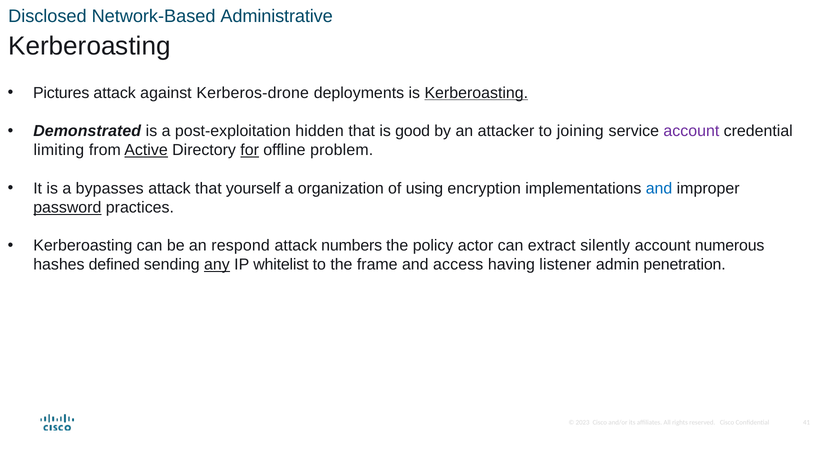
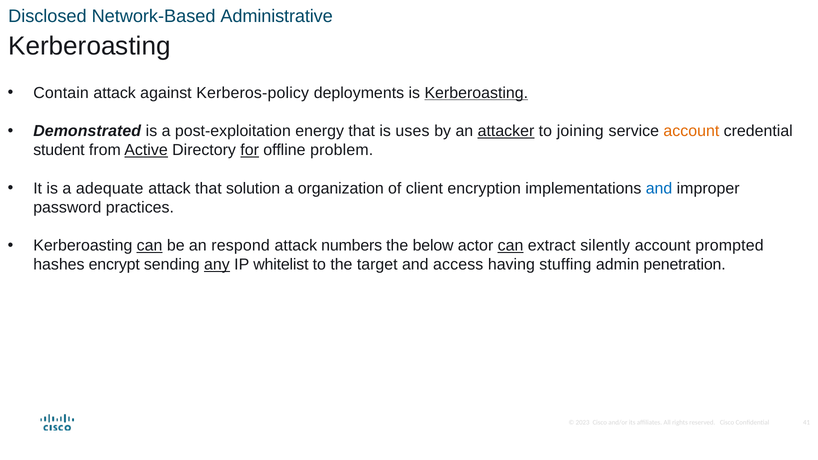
Pictures: Pictures -> Contain (61, 93)
Kerberos-drone: Kerberos-drone -> Kerberos-policy (253, 93)
hidden: hidden -> energy (320, 131)
good: good -> uses (412, 131)
attacker underline: none -> present (506, 131)
account colour: purple -> orange (691, 131)
limiting: limiting -> student (59, 150)
bypasses: bypasses -> adequate (110, 188)
yourself: yourself -> solution (253, 188)
using: using -> client (424, 188)
password underline: present -> none (67, 208)
can underline: none -> present (150, 246)
policy: policy -> below (433, 246)
can underline: none -> present (511, 246)
numerous: numerous -> prompted (729, 246)
defined: defined -> encrypt (114, 265)
frame: frame -> target (377, 265)
listener: listener -> stuffing (565, 265)
